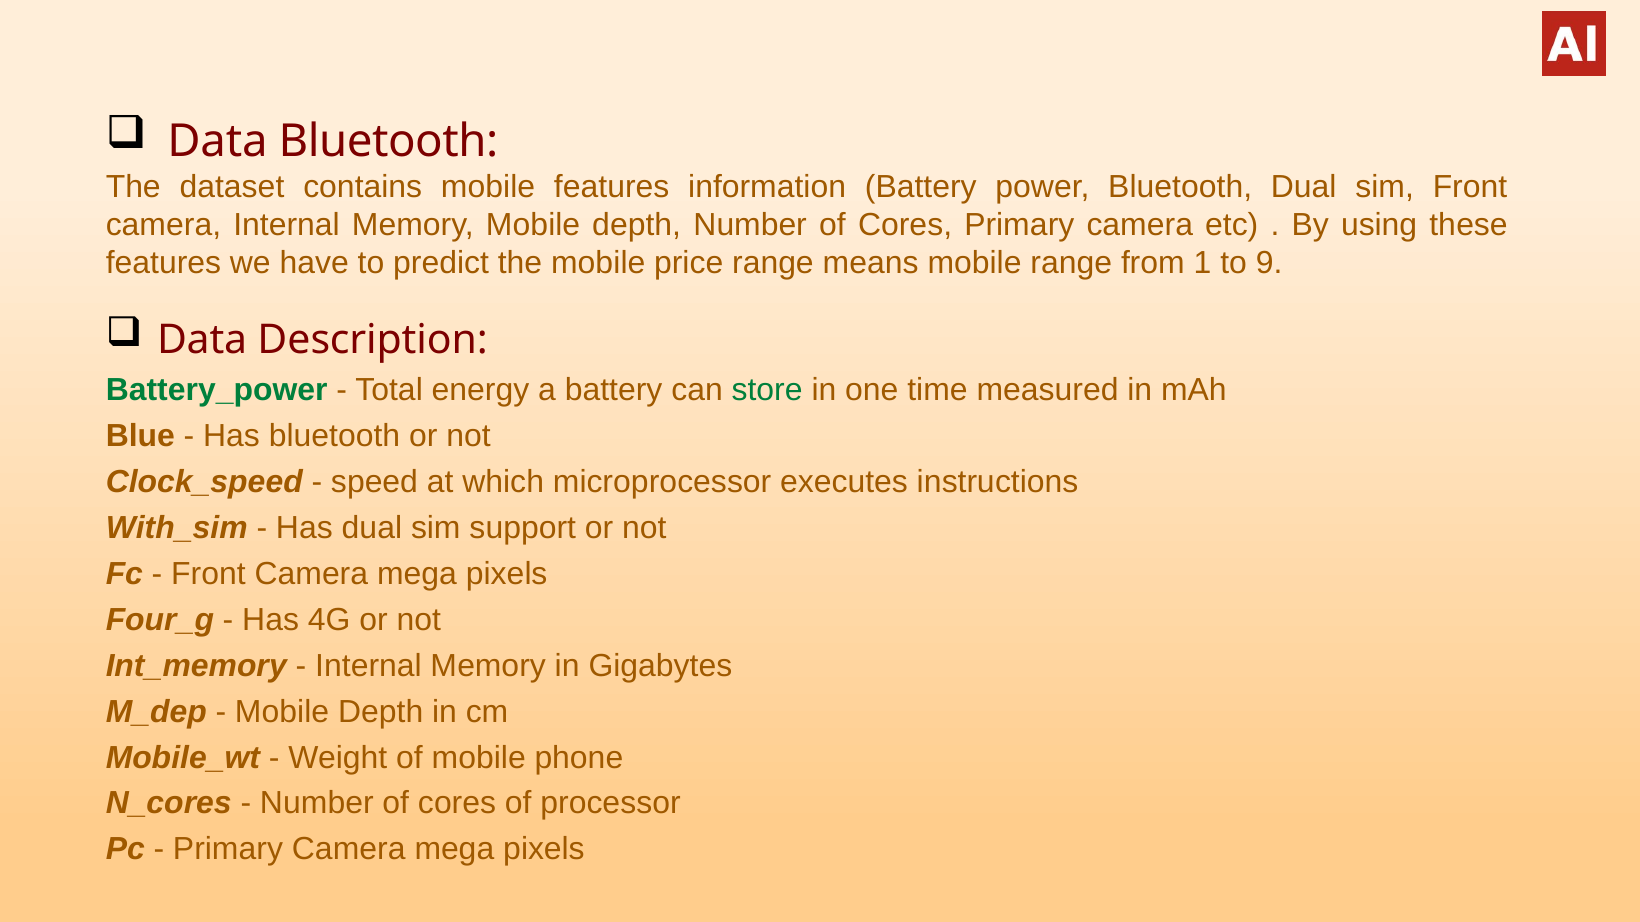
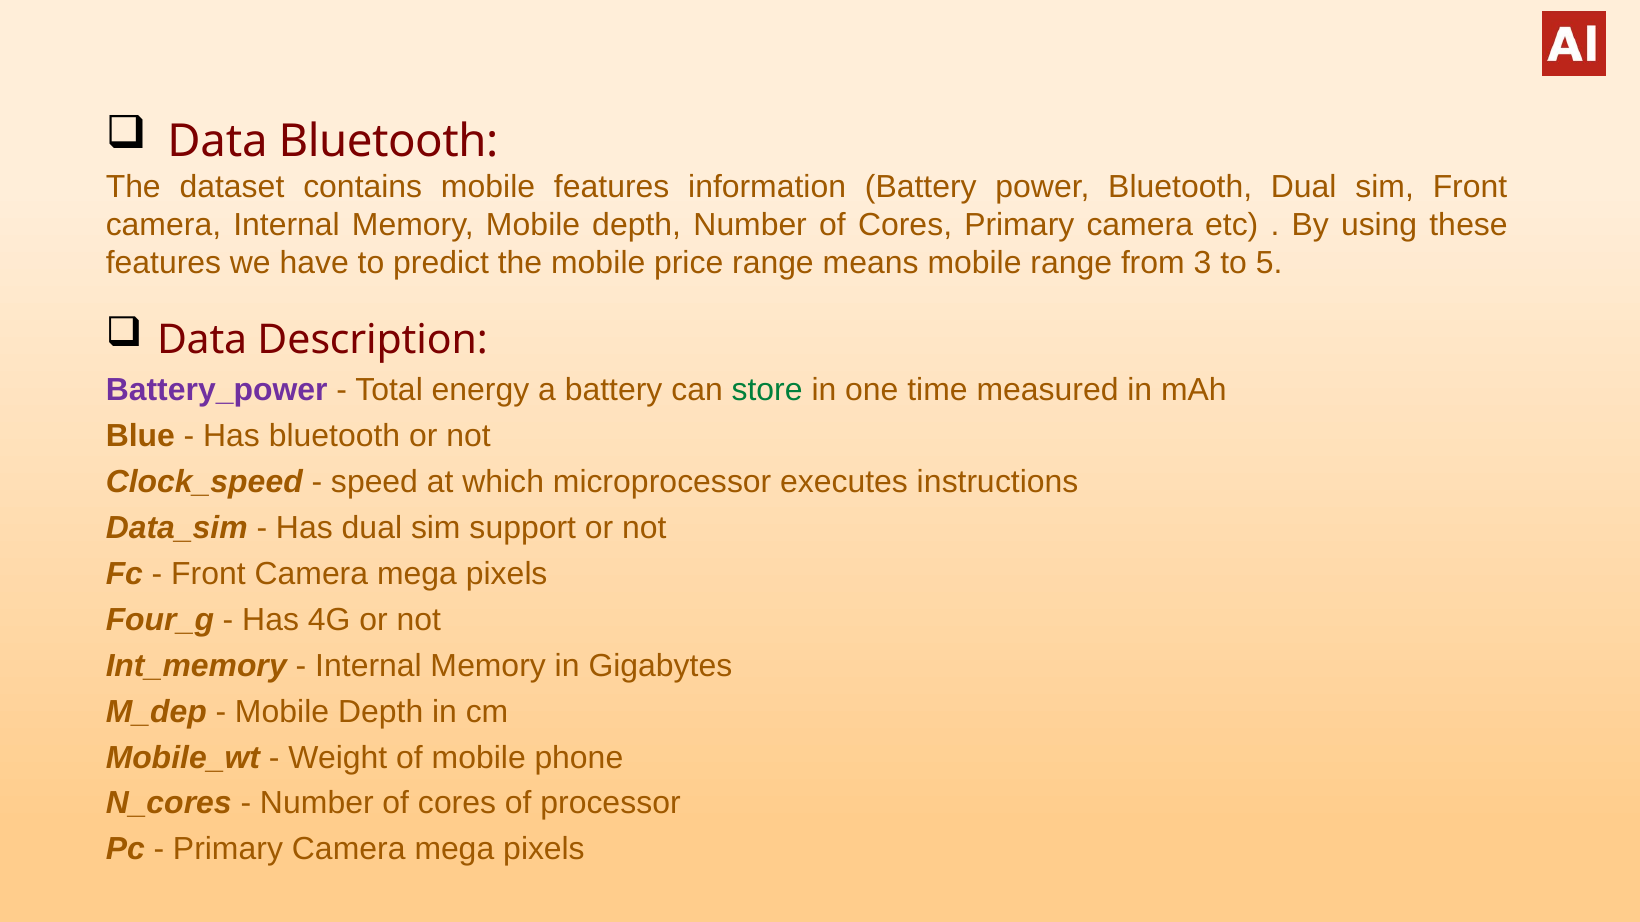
1: 1 -> 3 (1202, 263)
9: 9 -> 5 (1269, 263)
Battery_power colour: green -> purple (217, 391)
With_sim: With_sim -> Data_sim (177, 528)
